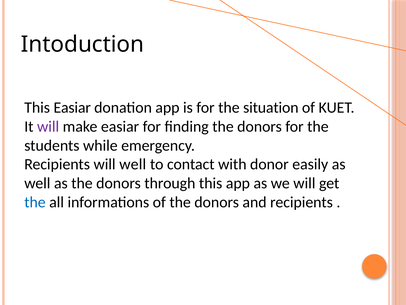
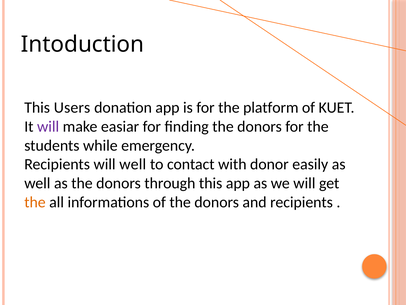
This Easiar: Easiar -> Users (72, 107)
situation: situation -> platform (271, 107)
the colour: blue -> orange (35, 202)
